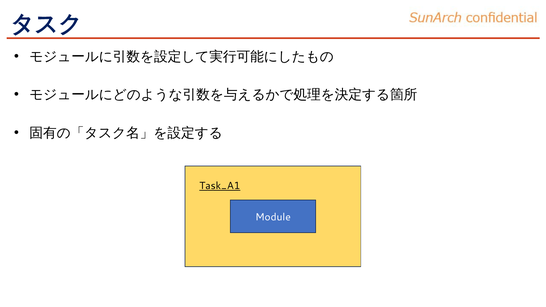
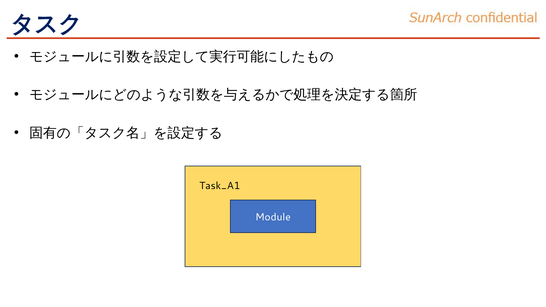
Task_A1 underline: present -> none (220, 186)
